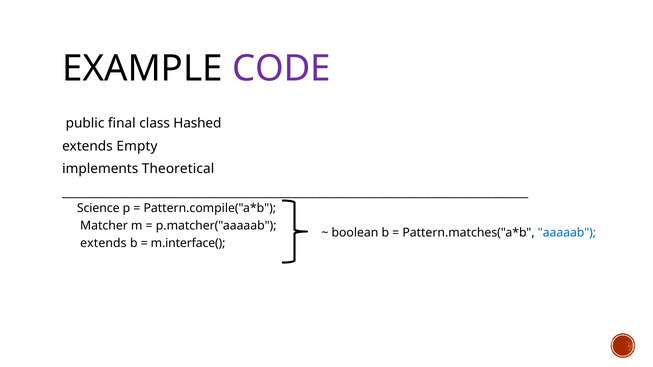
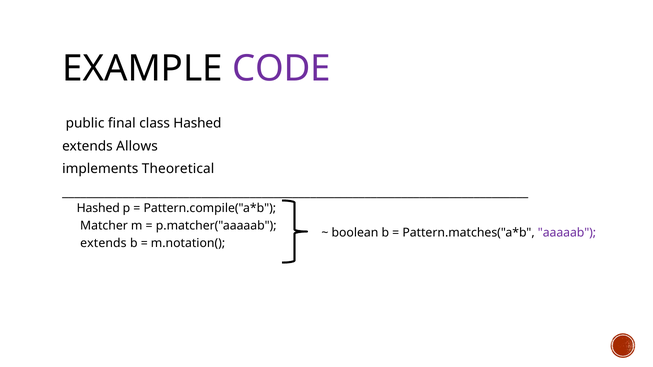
Empty: Empty -> Allows (137, 146)
Science: Science -> Hashed (98, 209)
aaaaab colour: blue -> purple (567, 233)
m.interface(: m.interface( -> m.notation( (188, 243)
